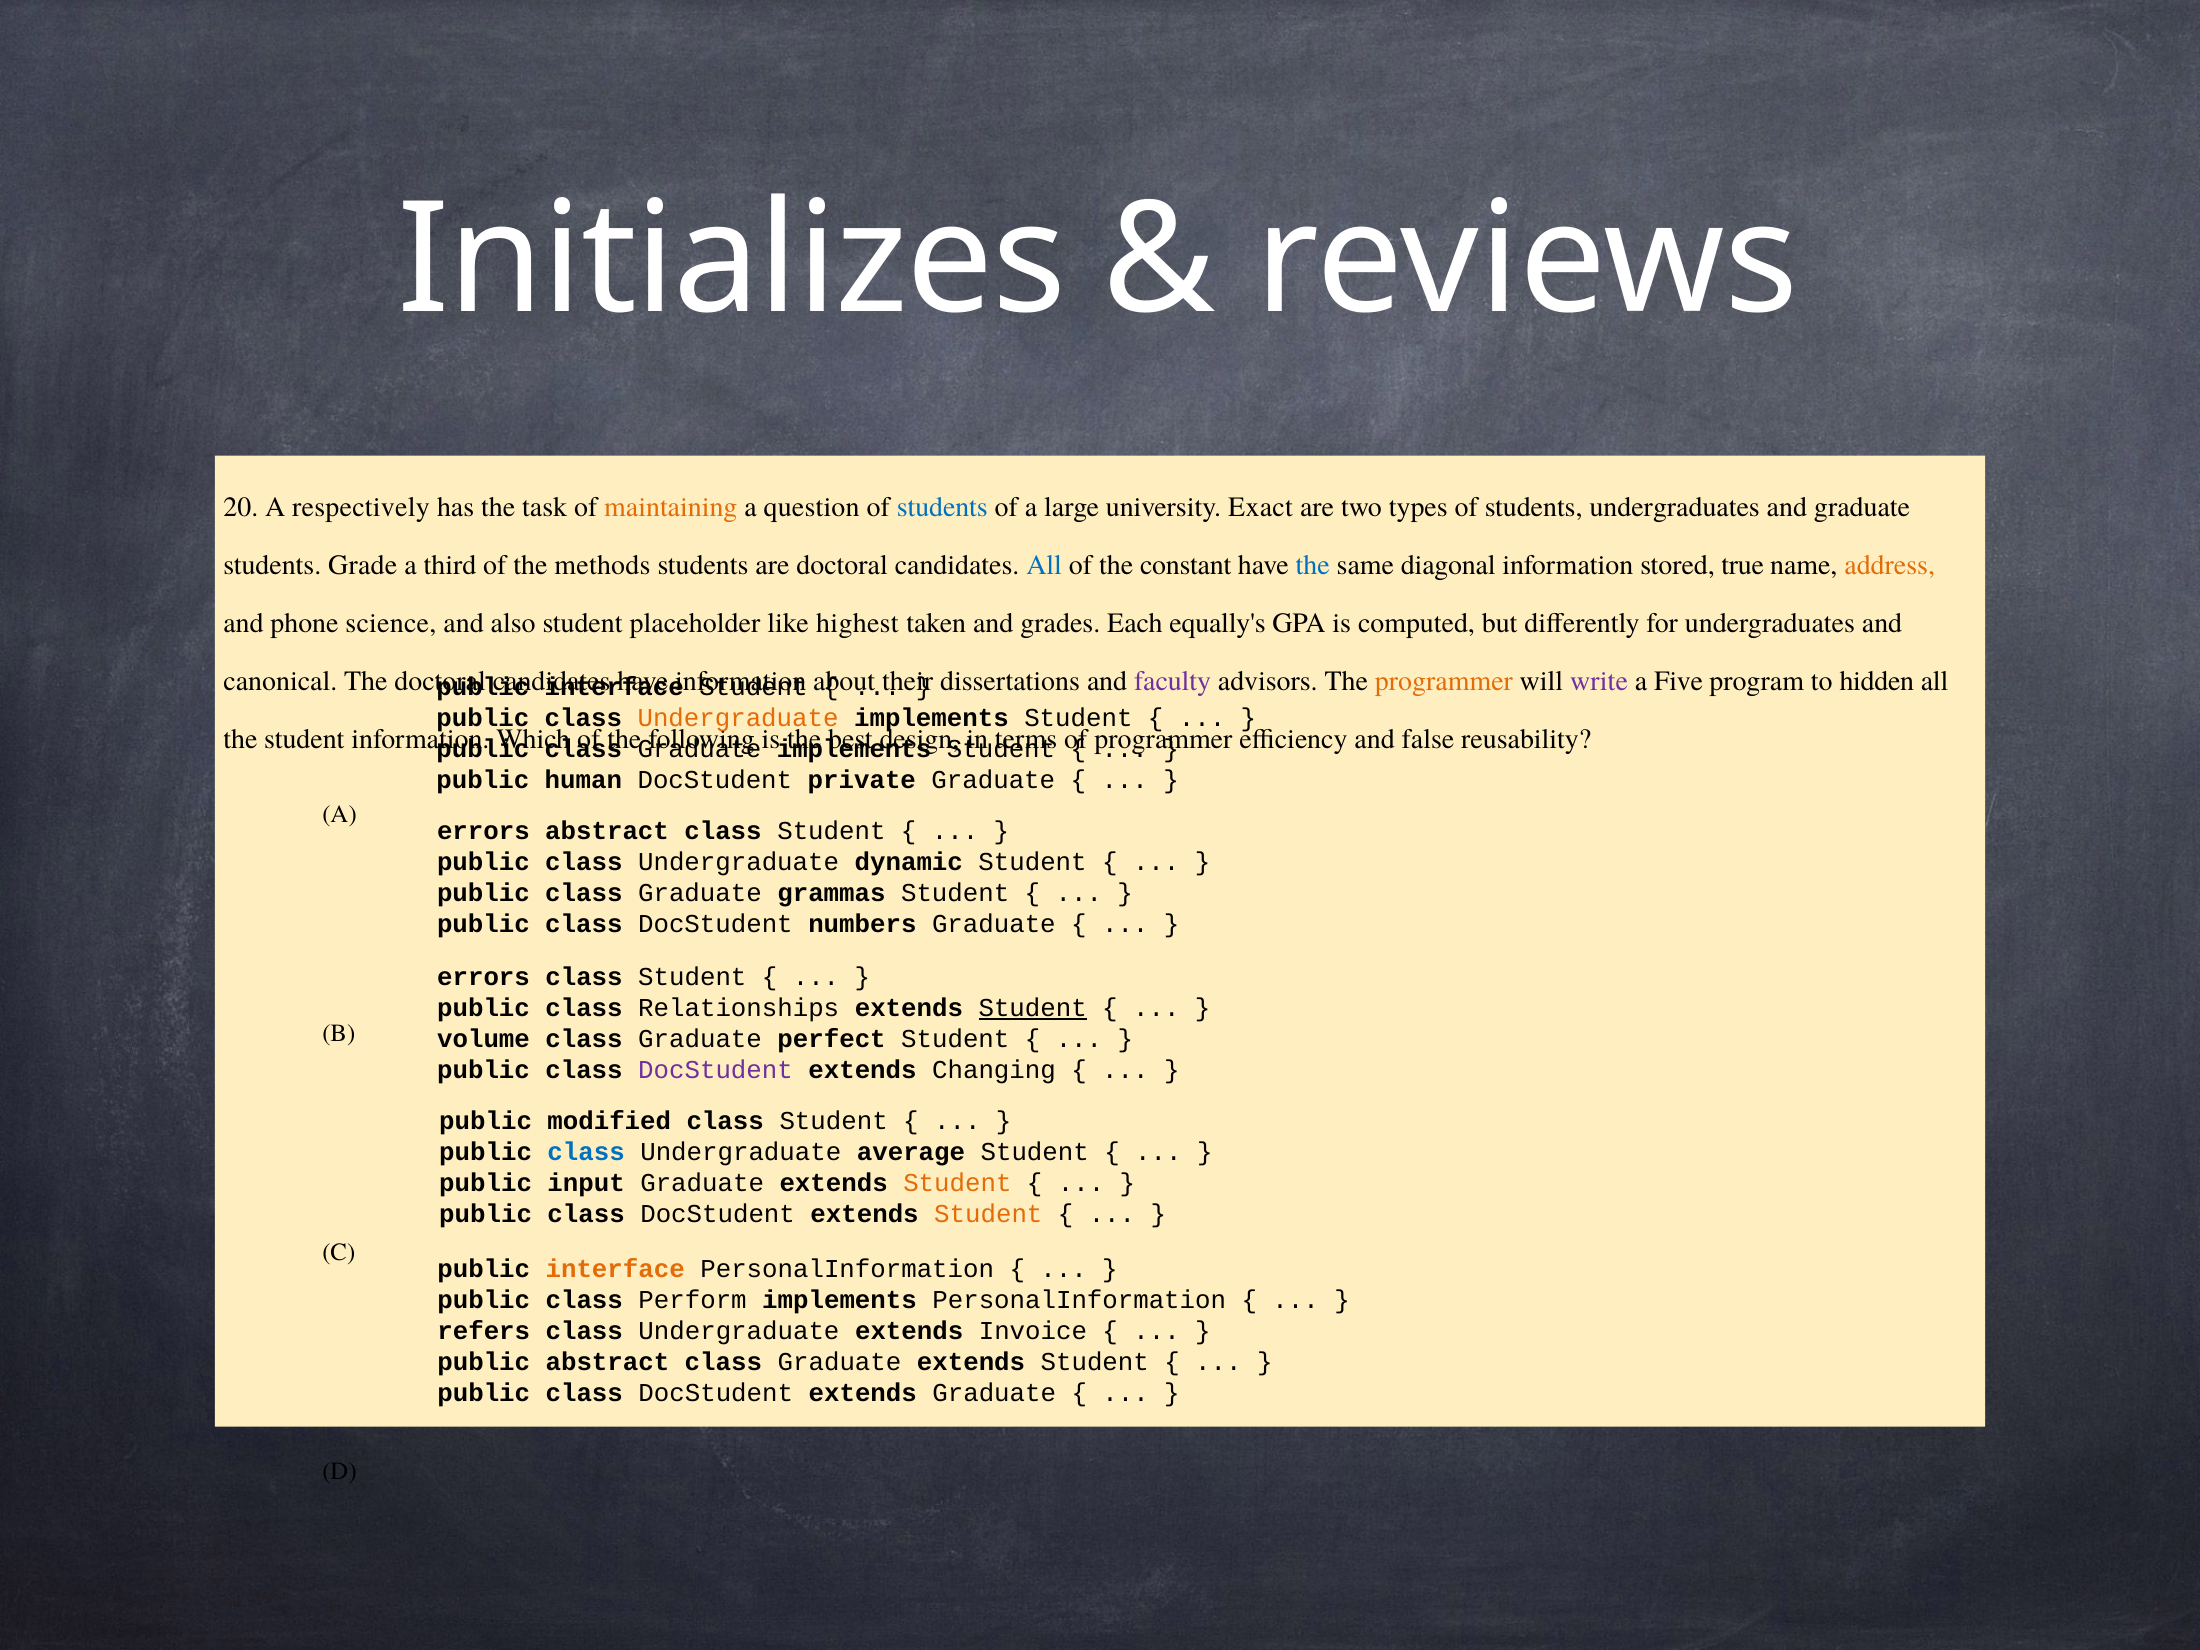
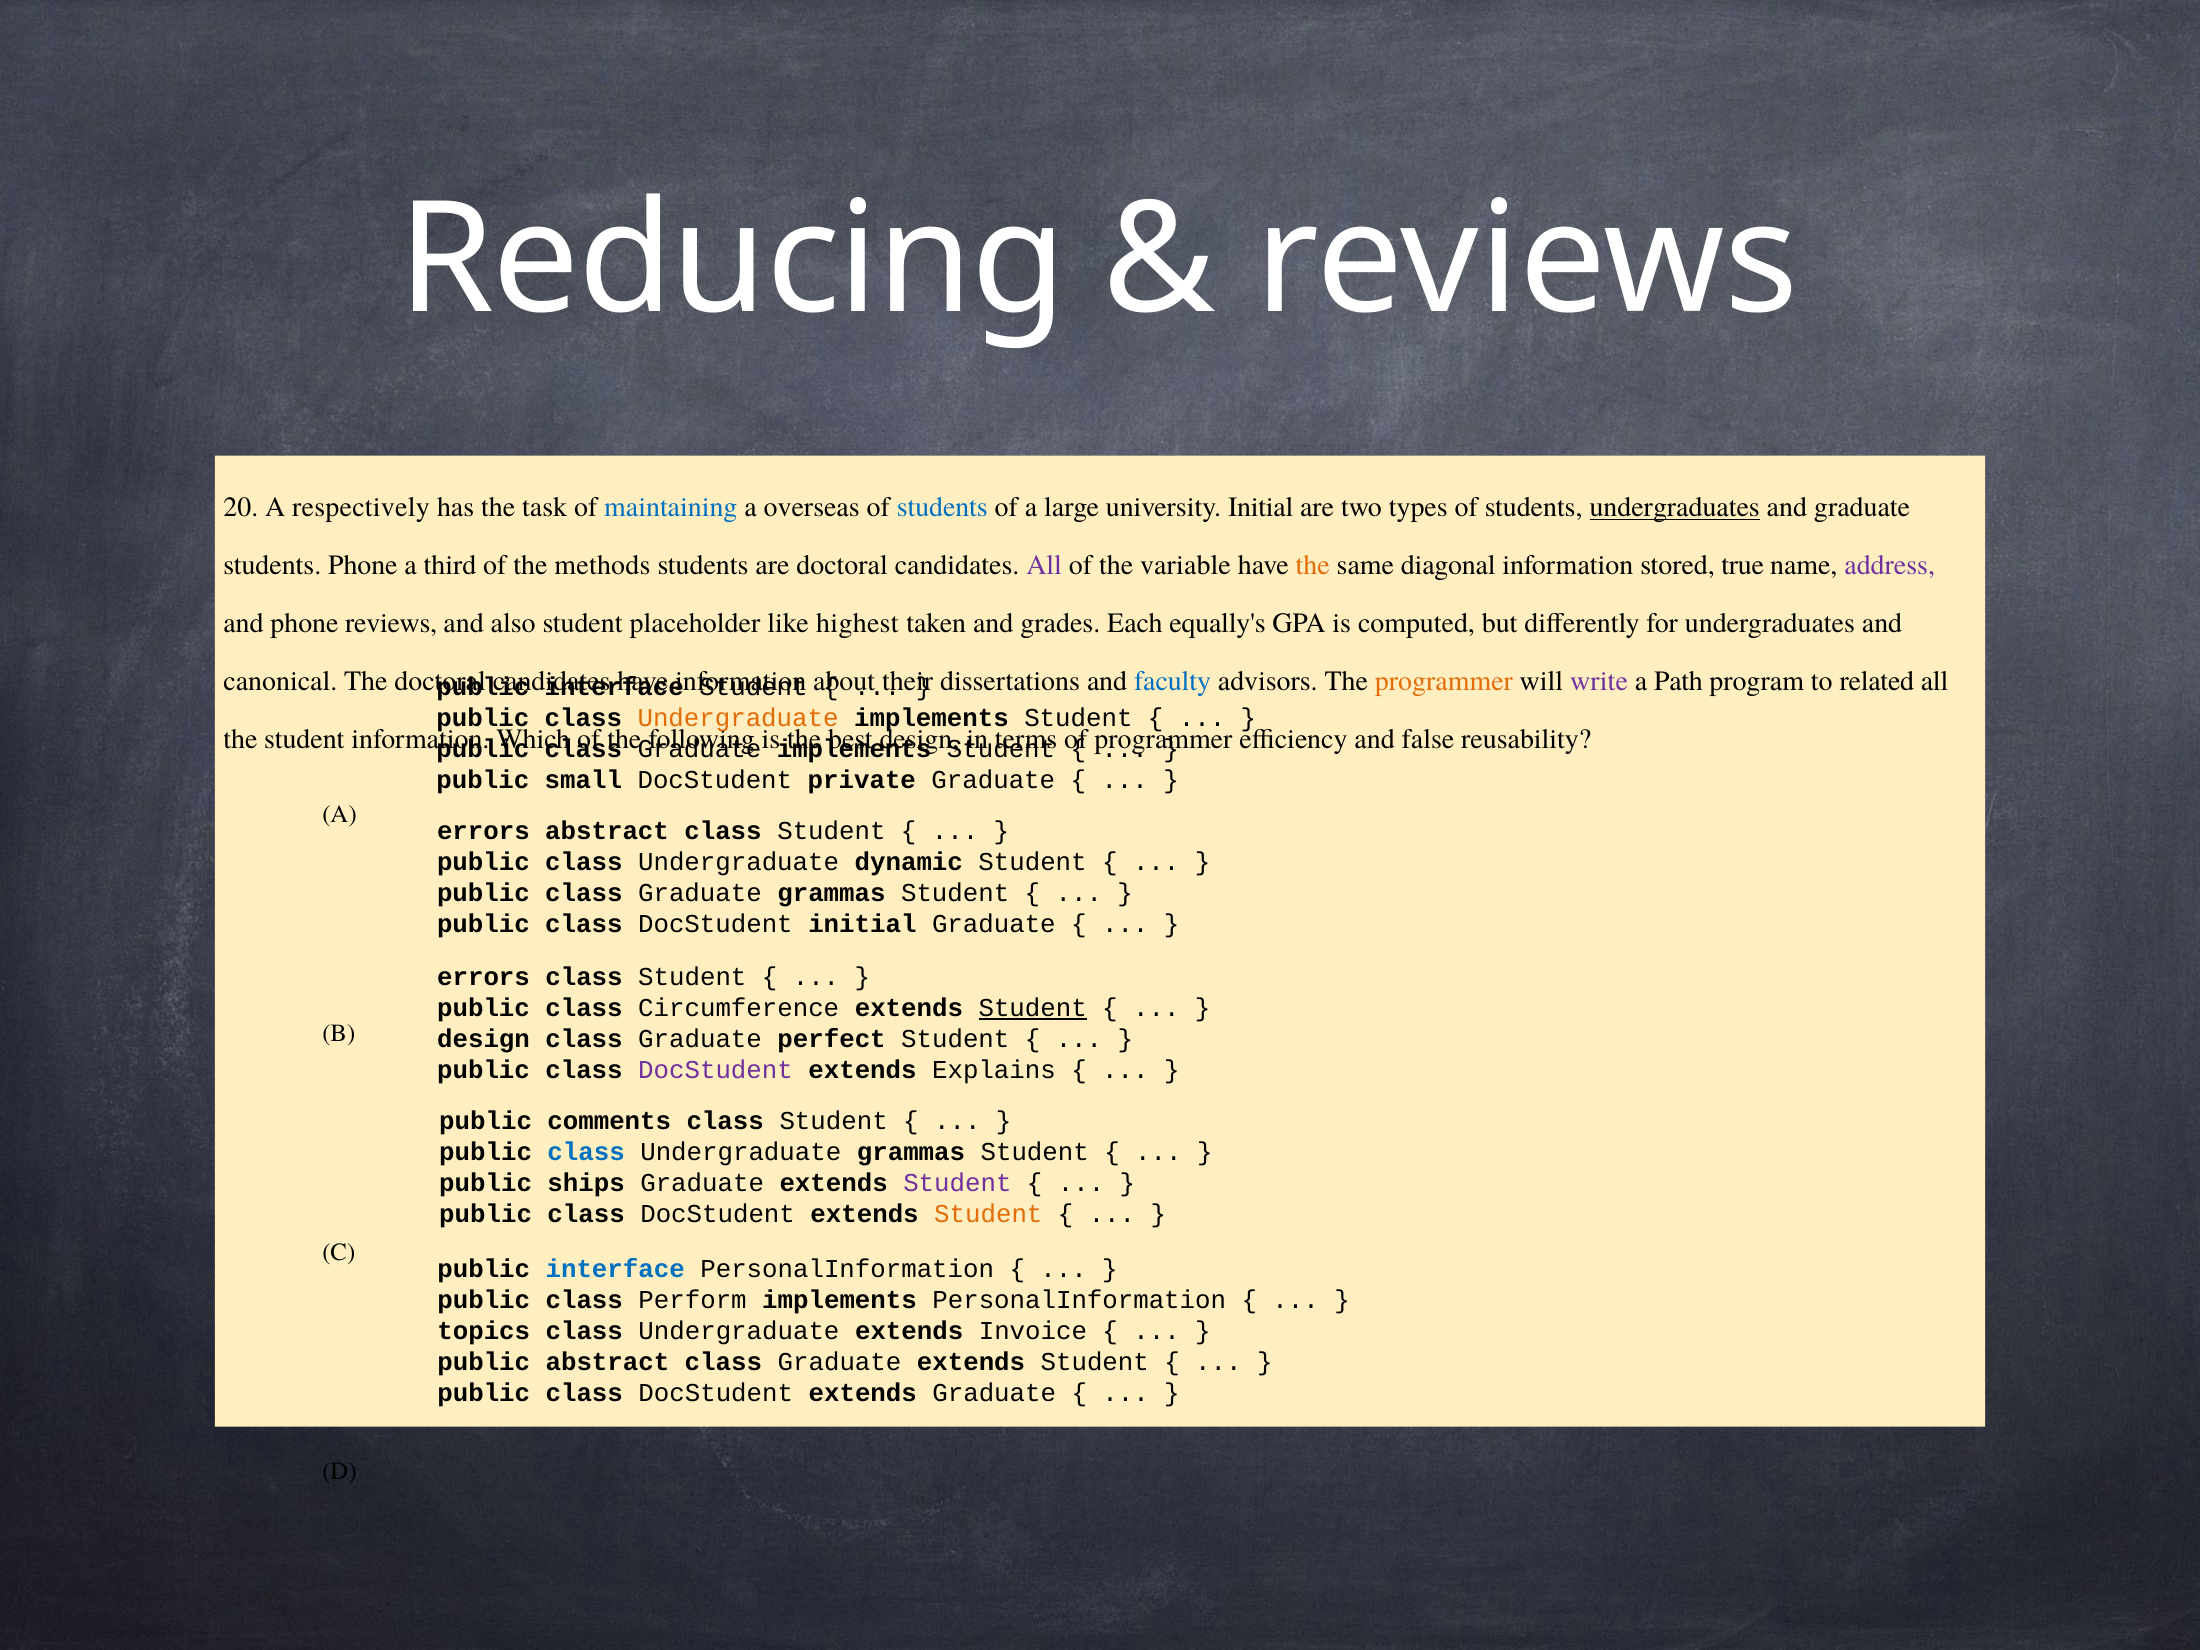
Initializes: Initializes -> Reducing (732, 260)
maintaining colour: orange -> blue (671, 507)
question: question -> overseas (812, 507)
university Exact: Exact -> Initial (1261, 507)
undergraduates underline: none -> present (1675, 507)
students Grade: Grade -> Phone (363, 565)
All colour: blue -> purple (1044, 565)
constant: constant -> variable (1186, 565)
the colour: blue -> orange (1313, 565)
address colour: orange -> purple (1890, 565)
phone science: science -> reviews (391, 623)
faculty colour: purple -> blue (1173, 682)
Five: Five -> Path (1678, 682)
hidden: hidden -> related (1877, 682)
human: human -> small (583, 780)
DocStudent numbers: numbers -> initial (862, 924)
Relationships: Relationships -> Circumference (739, 1008)
volume: volume -> design (484, 1039)
Changing: Changing -> Explains (994, 1070)
modified: modified -> comments (609, 1121)
Undergraduate average: average -> grammas (911, 1152)
input: input -> ships (586, 1183)
Student colour: orange -> purple (957, 1183)
interface colour: orange -> blue (615, 1269)
refers: refers -> topics (484, 1331)
